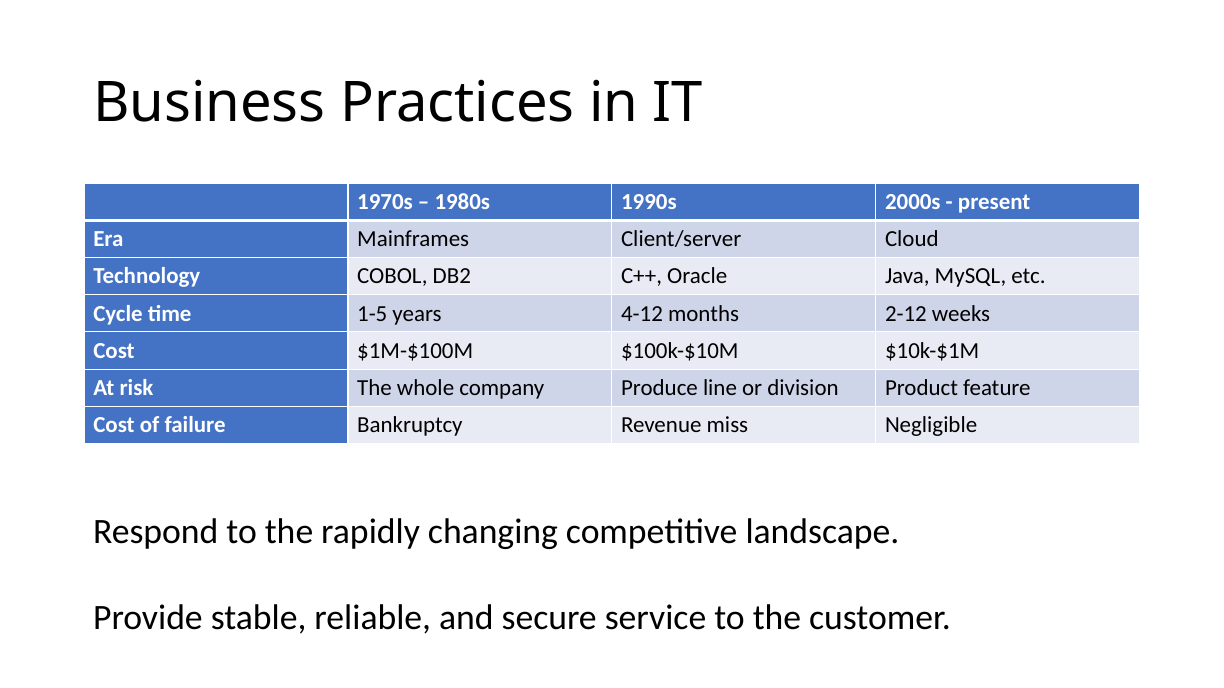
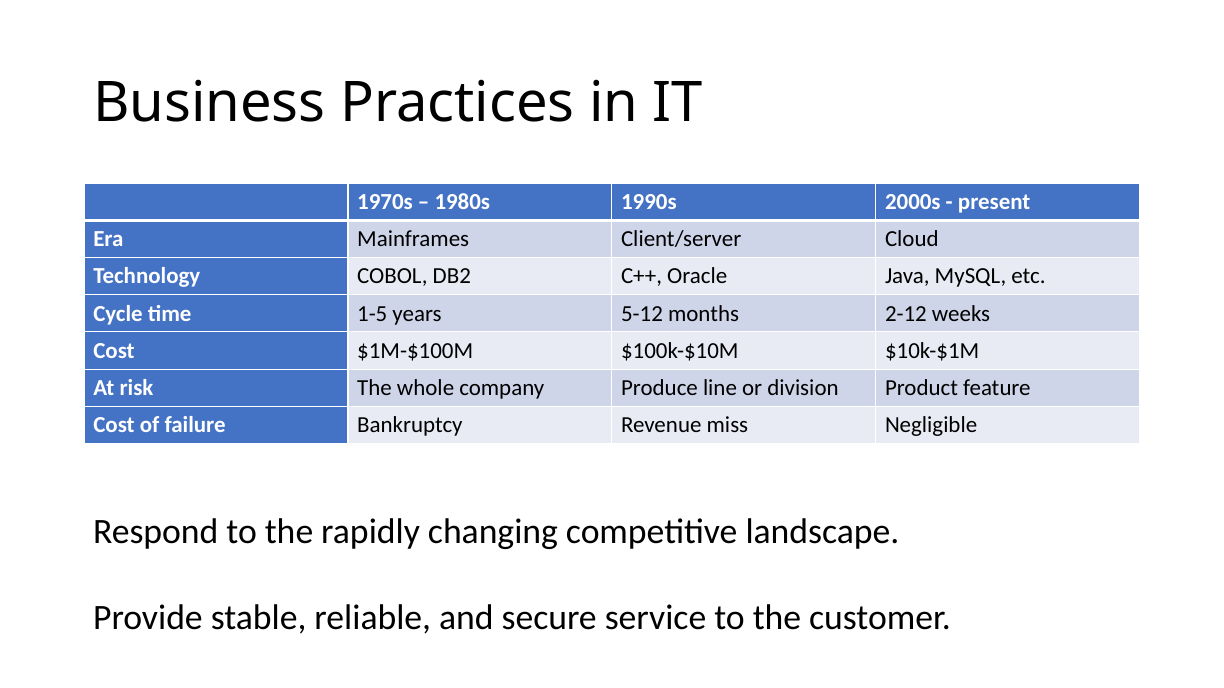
4-12: 4-12 -> 5-12 (642, 314)
